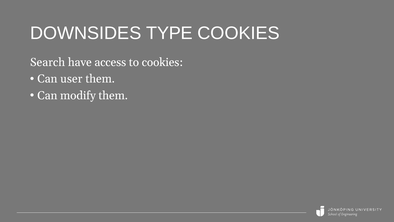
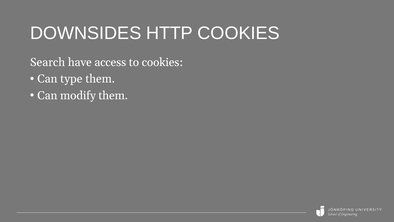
TYPE: TYPE -> HTTP (169, 33)
user: user -> type (71, 79)
